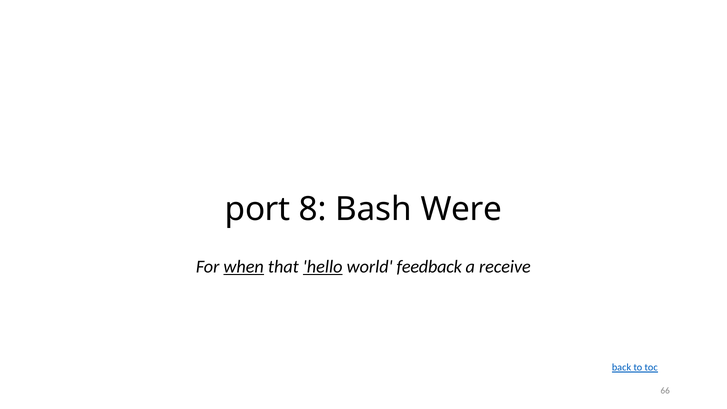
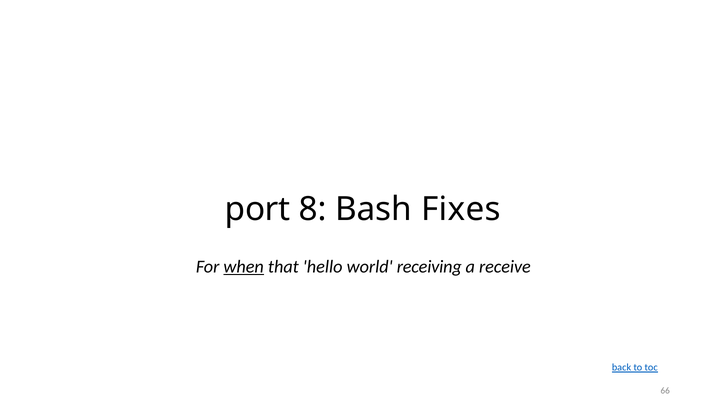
Were: Were -> Fixes (461, 209)
hello underline: present -> none (323, 267)
feedback: feedback -> receiving (429, 267)
